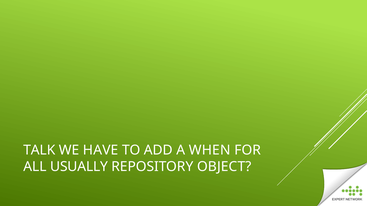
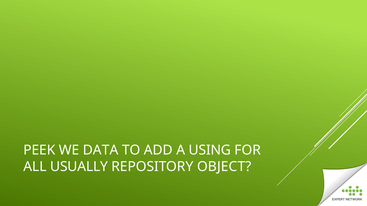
TALK: TALK -> PEEK (39, 150)
HAVE: HAVE -> DATA (101, 150)
WHEN: WHEN -> USING (210, 150)
